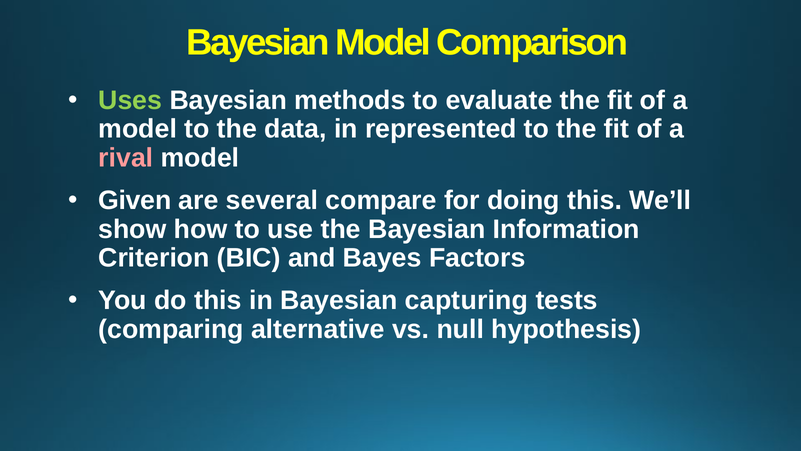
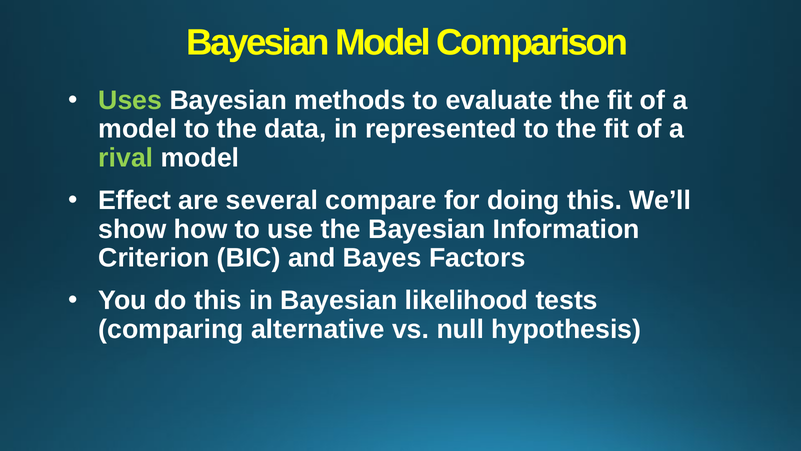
rival colour: pink -> light green (126, 158)
Given: Given -> Effect (135, 200)
capturing: capturing -> likelihood (467, 300)
